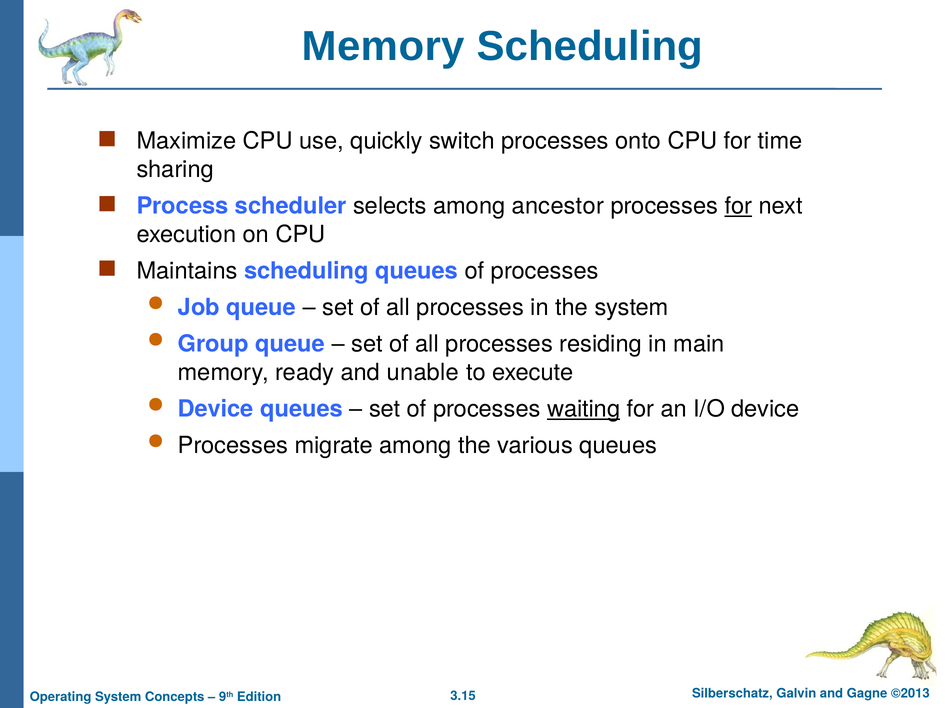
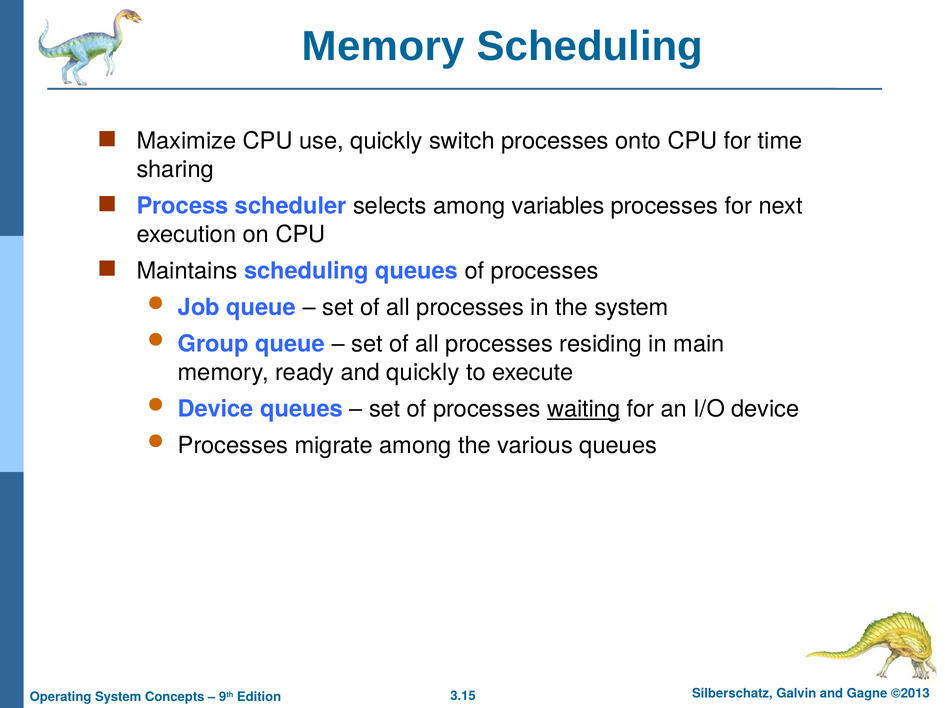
ancestor: ancestor -> variables (558, 206)
for underline: present -> none (738, 206)
and unable: unable -> quickly (423, 373)
